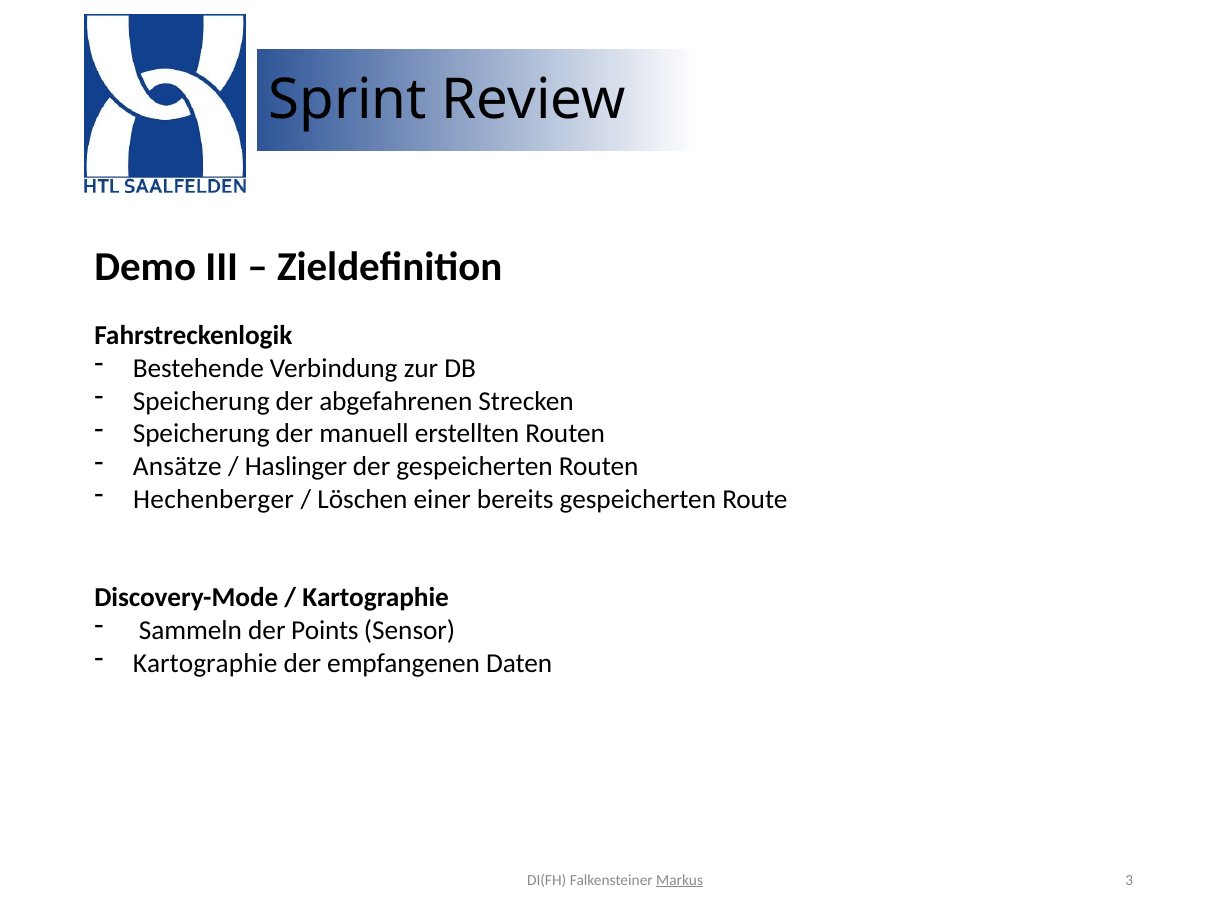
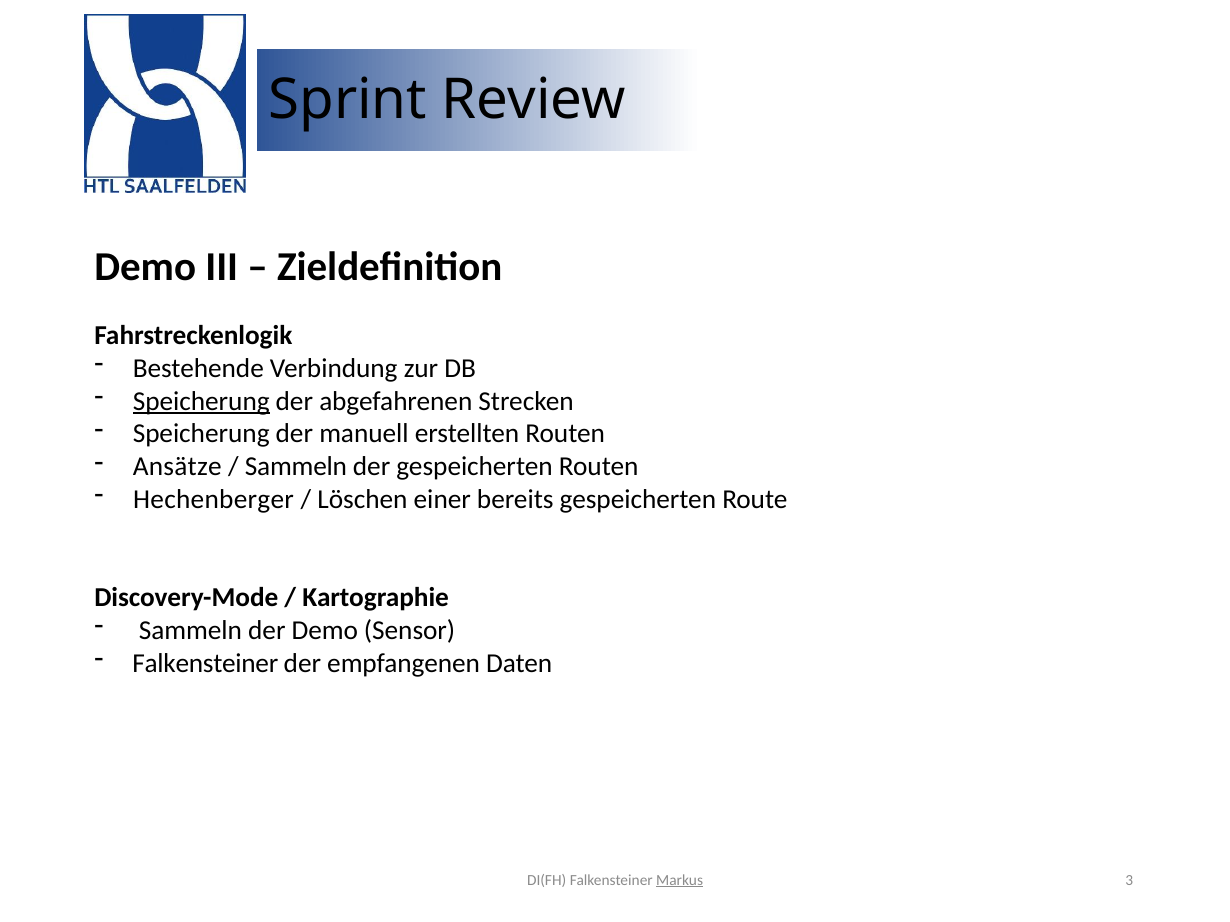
Speicherung underline: none -> present (201, 401)
Haslinger: Haslinger -> Sammeln (296, 467)
der Points: Points -> Demo (325, 631)
Kartographie: Kartographie -> Falkensteiner (205, 664)
